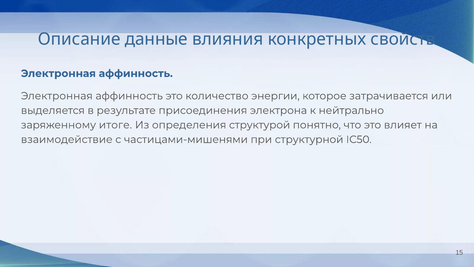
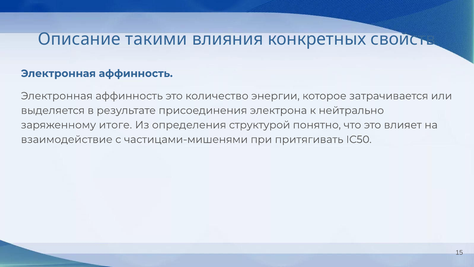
данные: данные -> такими (156, 39)
структурной: структурной -> притягивать (309, 139)
